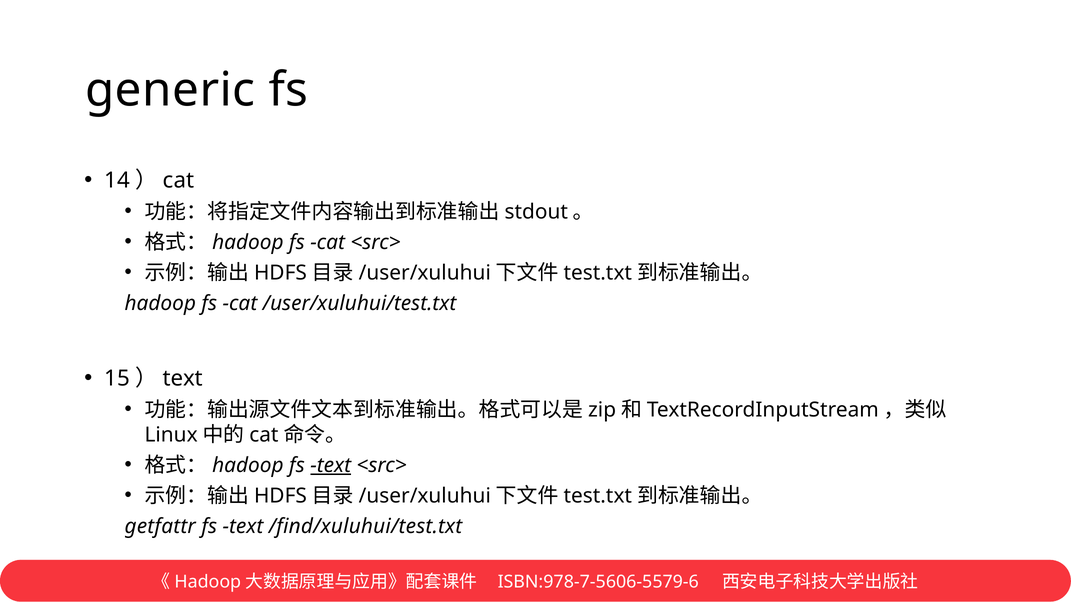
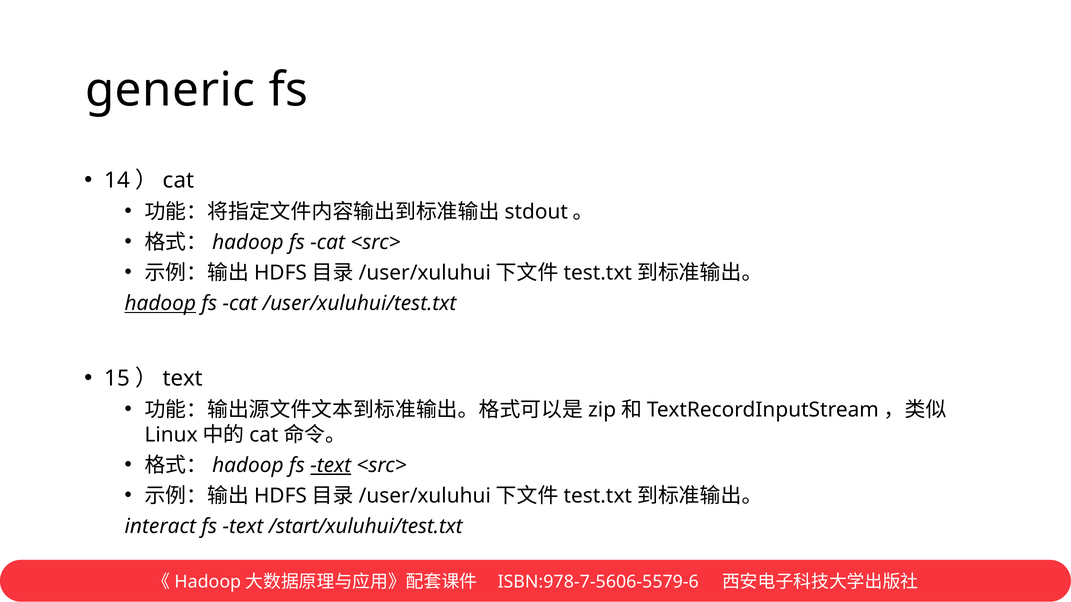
hadoop underline: none -> present (160, 304)
getfattr: getfattr -> interact (160, 527)
/find/xuluhui/test.txt: /find/xuluhui/test.txt -> /start/xuluhui/test.txt (366, 527)
